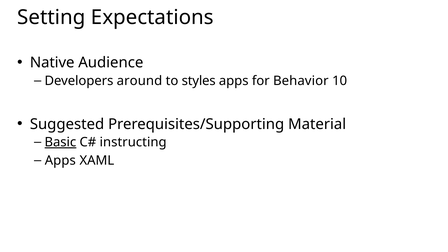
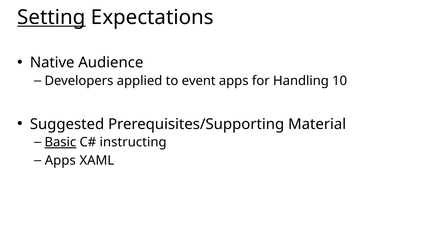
Setting underline: none -> present (51, 17)
around: around -> applied (140, 81)
styles: styles -> event (199, 81)
Behavior: Behavior -> Handling (301, 81)
